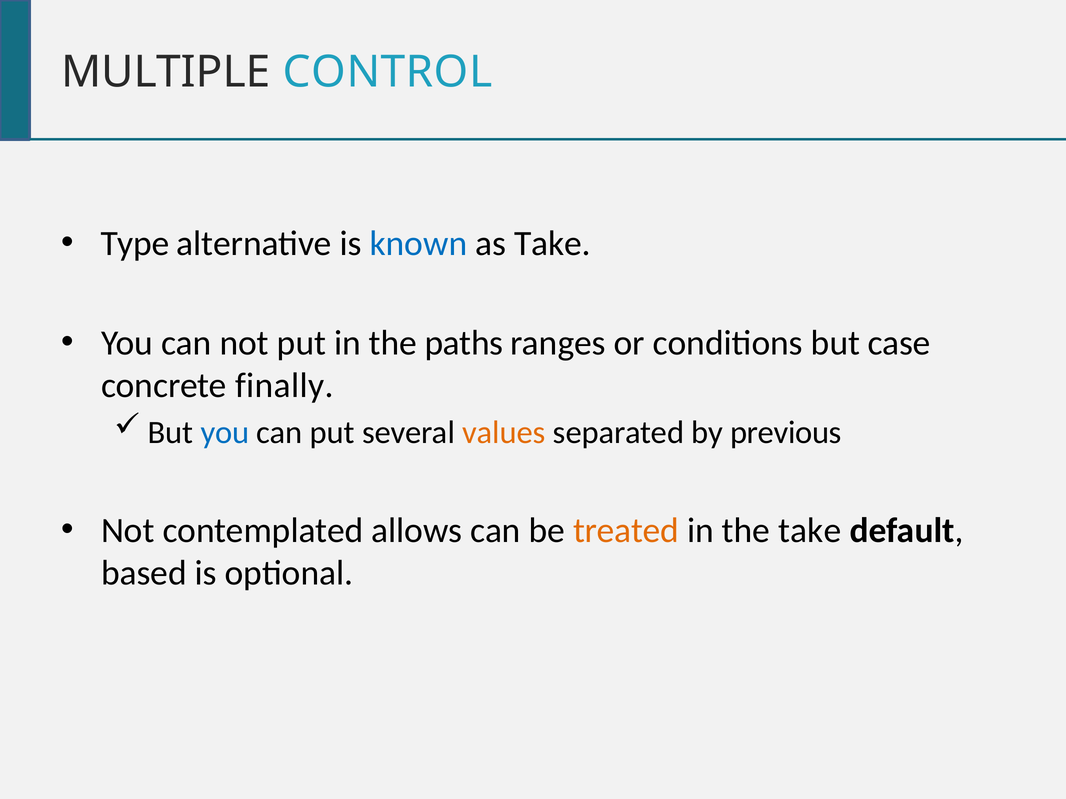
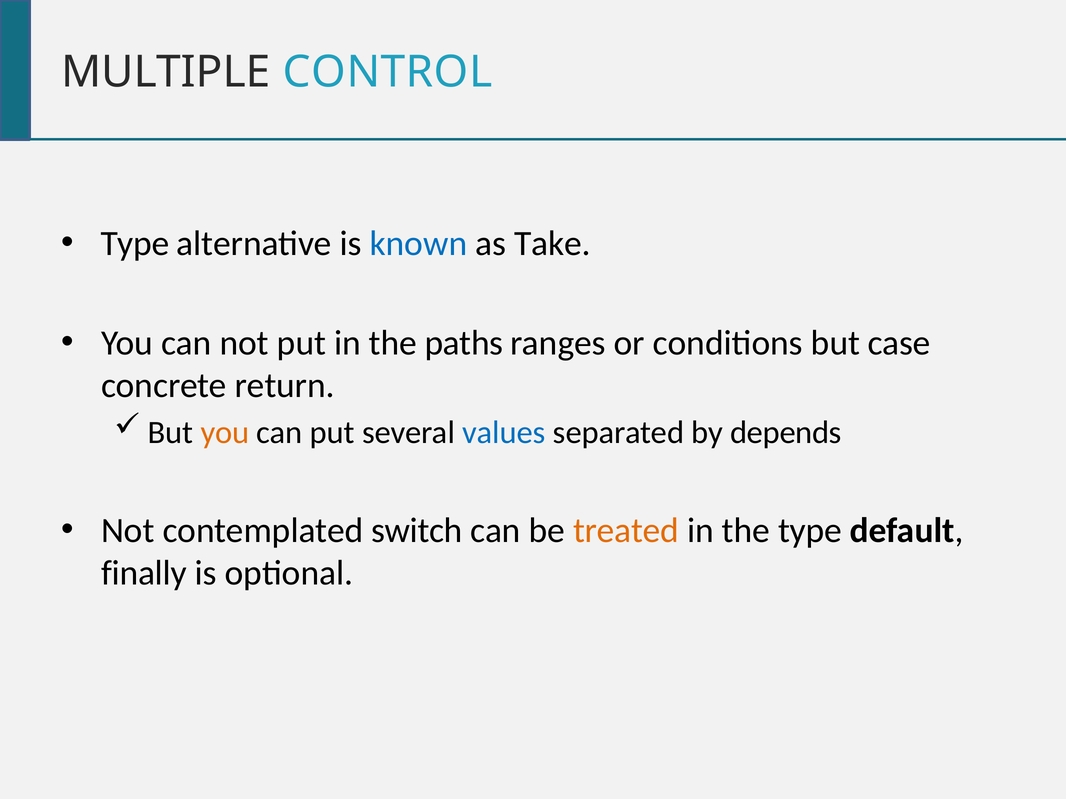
finally: finally -> return (285, 386)
you colour: blue -> orange (225, 433)
values colour: orange -> blue (504, 433)
previous: previous -> depends (786, 433)
allows: allows -> switch (417, 531)
the take: take -> type (810, 531)
based: based -> finally (144, 573)
